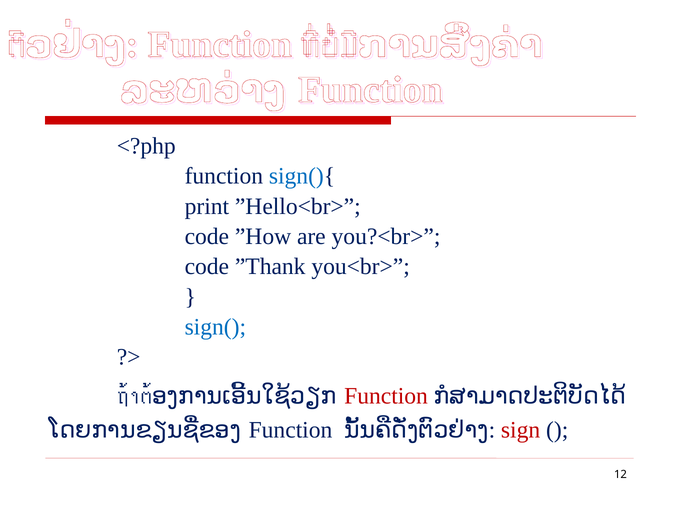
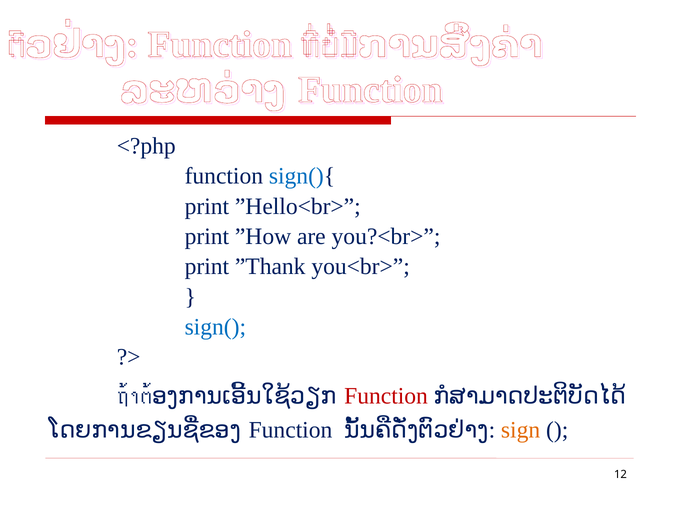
code: code -> print (207, 237)
code: code -> print (207, 267)
sign colour: red -> orange (521, 430)
